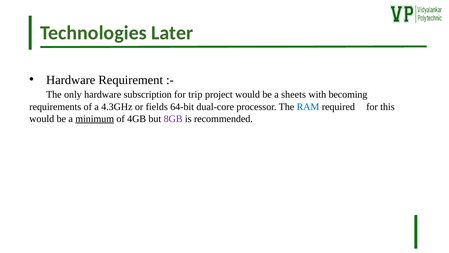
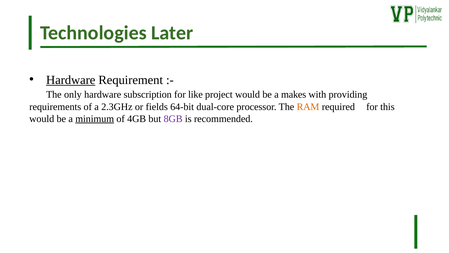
Hardware underline: none -> present (71, 80)
trip: trip -> like (195, 94)
sheets: sheets -> makes (294, 94)
becoming: becoming -> providing (348, 94)
4.3GHz: 4.3GHz -> 2.3GHz (117, 107)
RAM colour: blue -> orange (308, 107)
